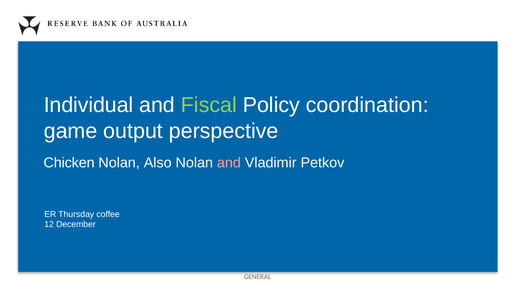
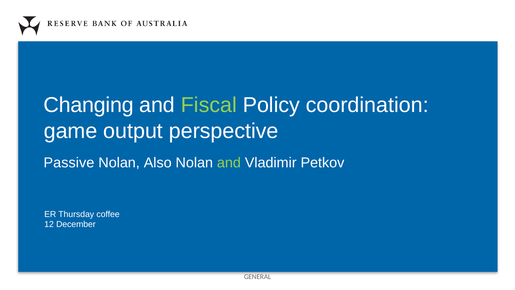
Individual: Individual -> Changing (89, 105)
Chicken: Chicken -> Passive (69, 163)
and colour: pink -> light green (229, 163)
